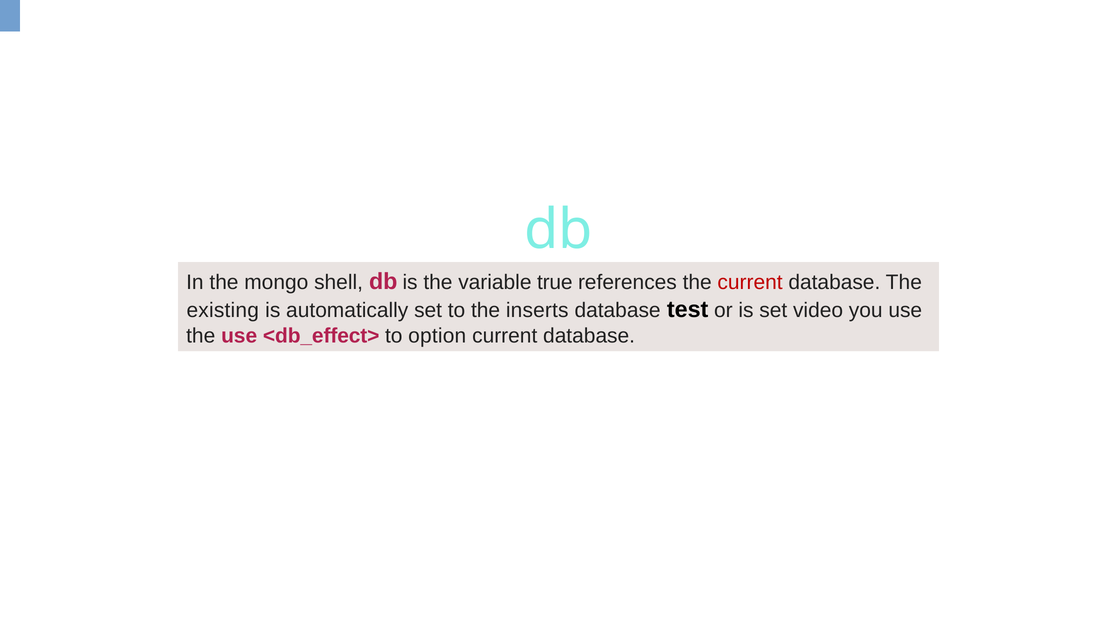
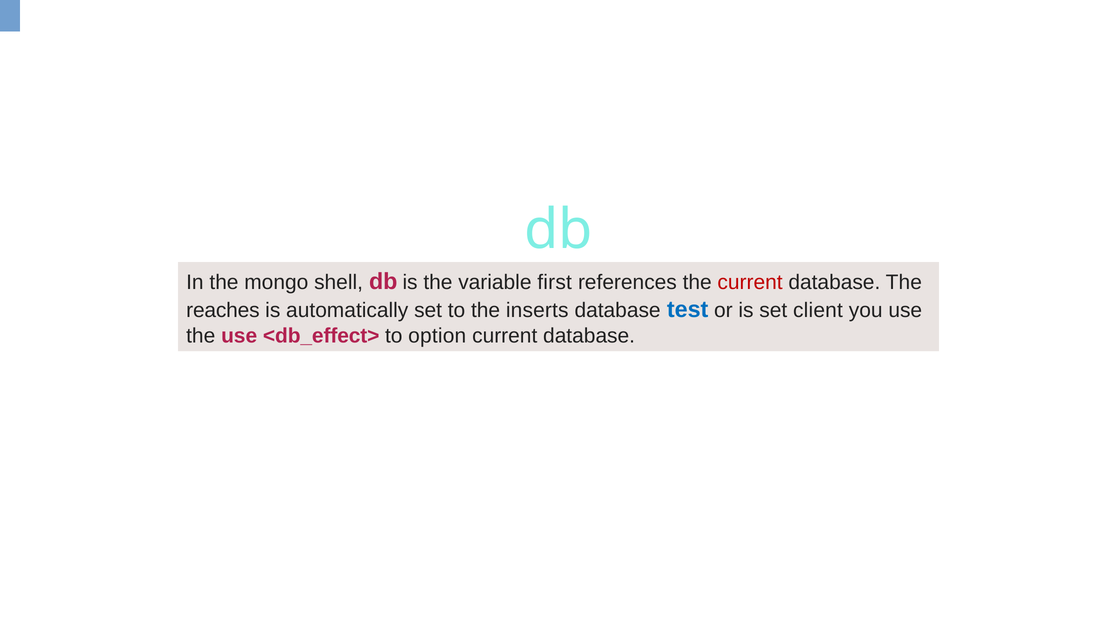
true: true -> first (555, 283)
existing: existing -> reaches (223, 311)
test colour: black -> blue (688, 310)
video: video -> client (818, 311)
